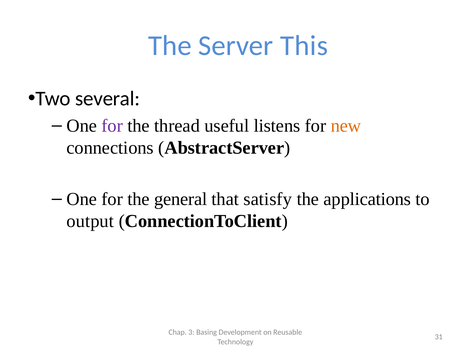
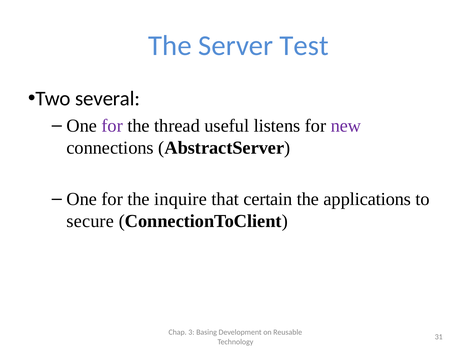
This: This -> Test (304, 46)
new colour: orange -> purple (346, 126)
general: general -> inquire (181, 199)
satisfy: satisfy -> certain (268, 199)
output: output -> secure (90, 221)
